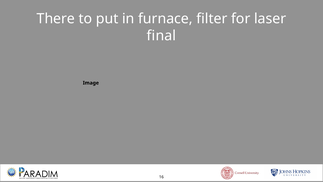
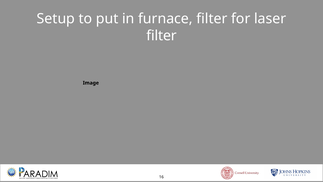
There: There -> Setup (56, 19)
final: final -> filter (162, 36)
